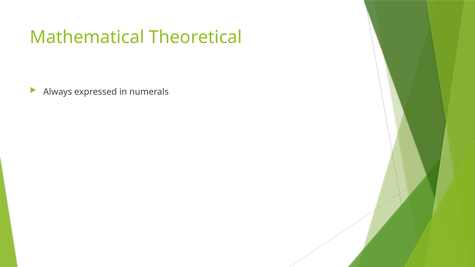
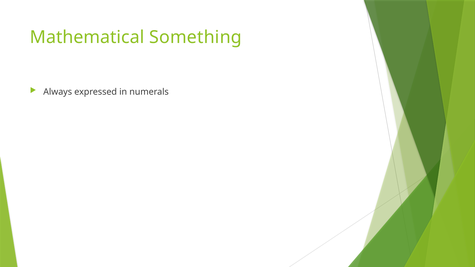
Theoretical: Theoretical -> Something (196, 37)
